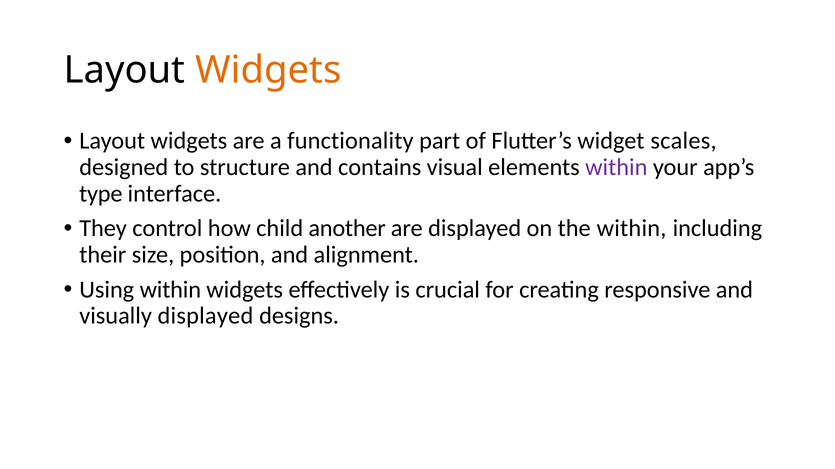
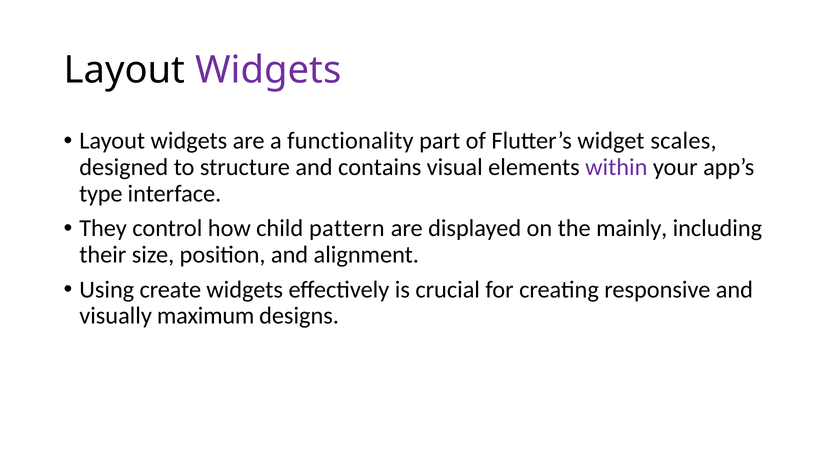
Widgets colour: orange -> purple (268, 70)
another: another -> pattern (347, 229)
the within: within -> mainly (632, 229)
Using within: within -> create (170, 290)
visually displayed: displayed -> maximum (206, 316)
